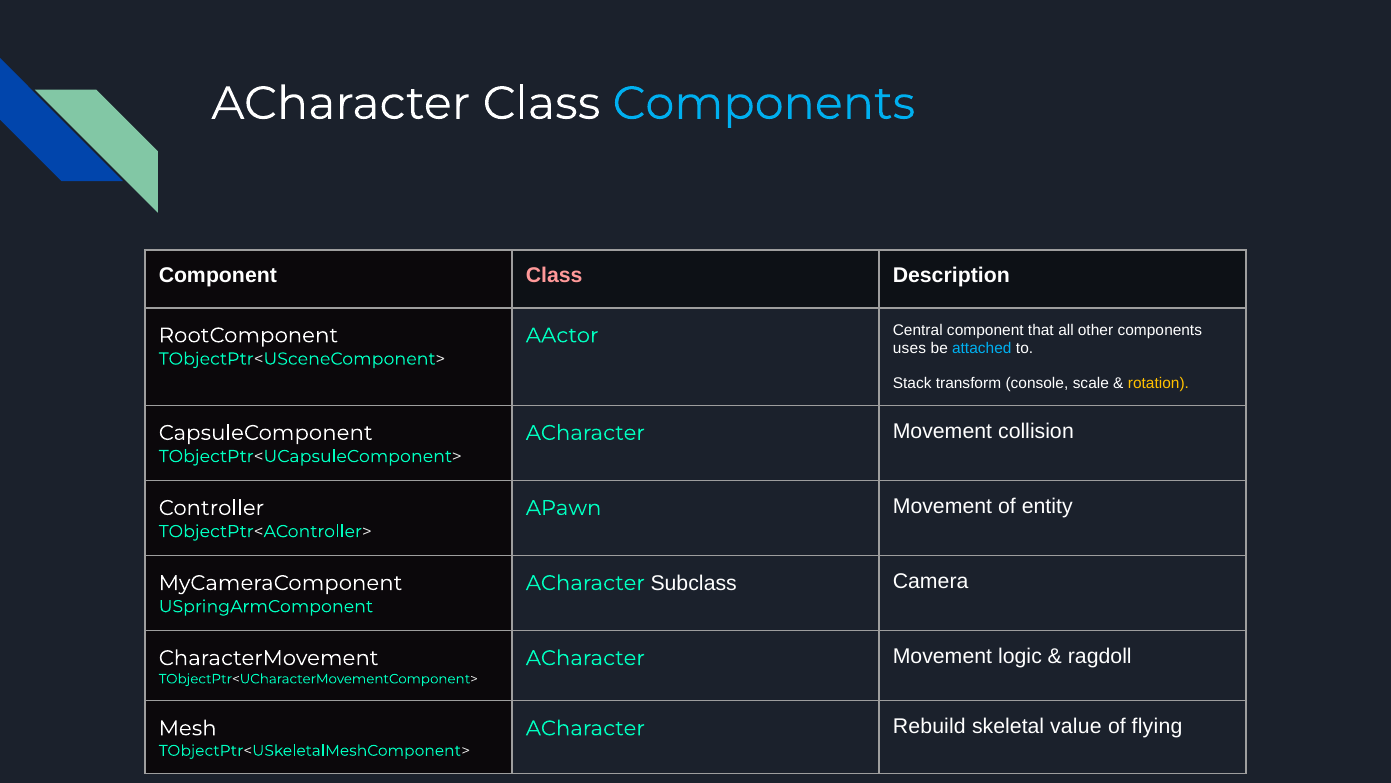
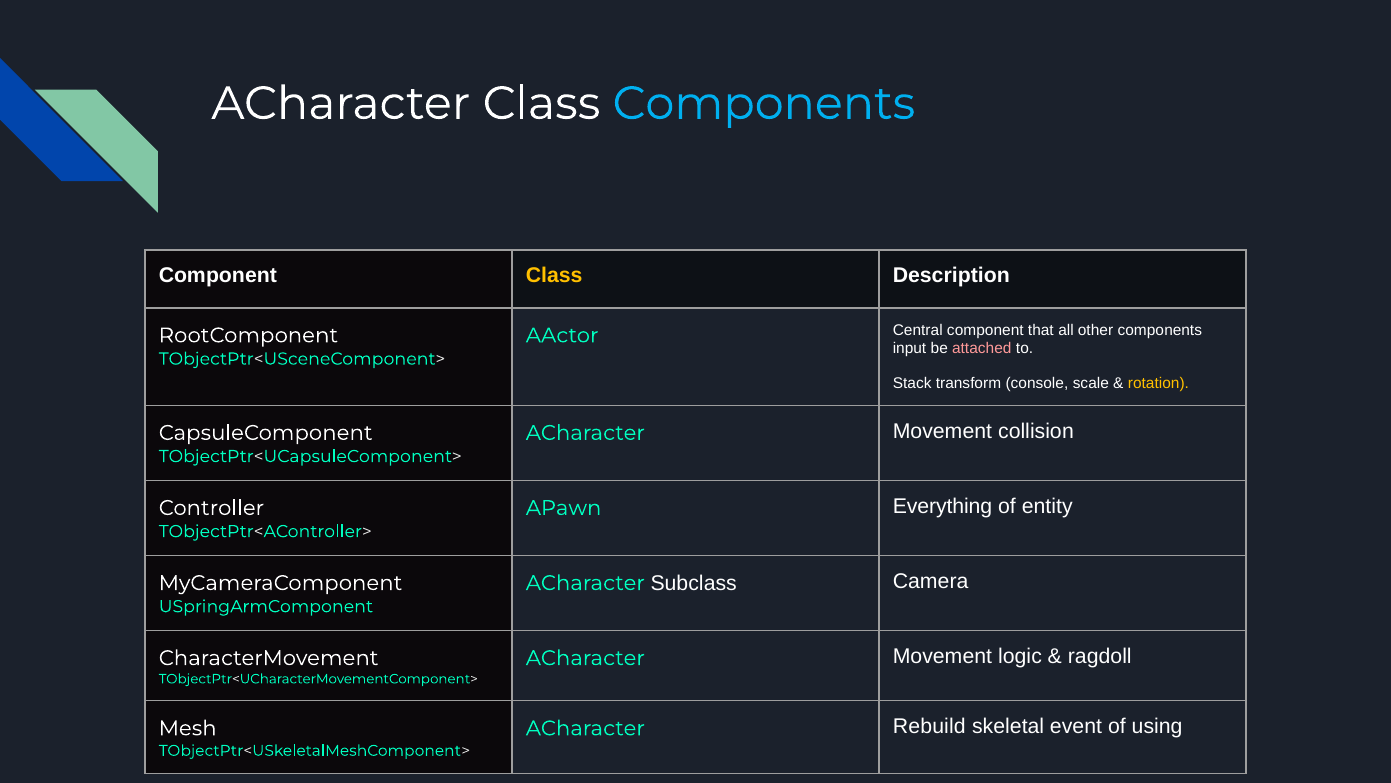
Class colour: pink -> yellow (554, 276)
uses: uses -> input (910, 348)
attached colour: light blue -> pink (982, 348)
APawn Movement: Movement -> Everything (943, 506)
value: value -> event (1076, 726)
flying: flying -> using (1157, 726)
